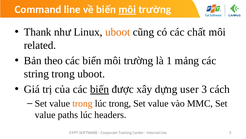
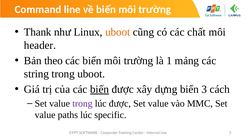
môi underline: present -> none (127, 9)
related: related -> header (40, 45)
dựng user: user -> biến (189, 89)
trong colour: orange -> purple (82, 103)
lúc trong: trong -> được (120, 103)
headers: headers -> specific (110, 114)
